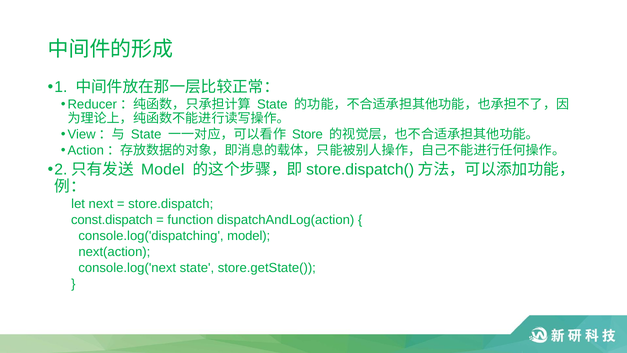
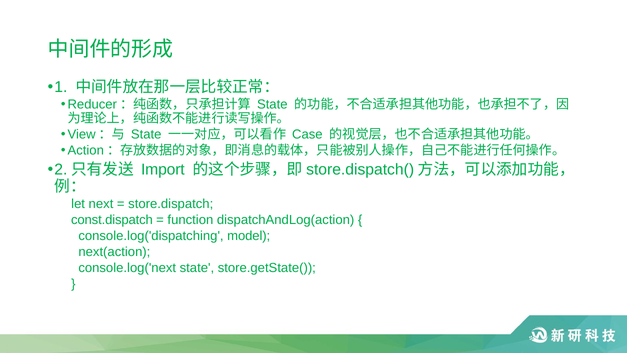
Store: Store -> Case (307, 134)
Model: Model -> Import (163, 170)
